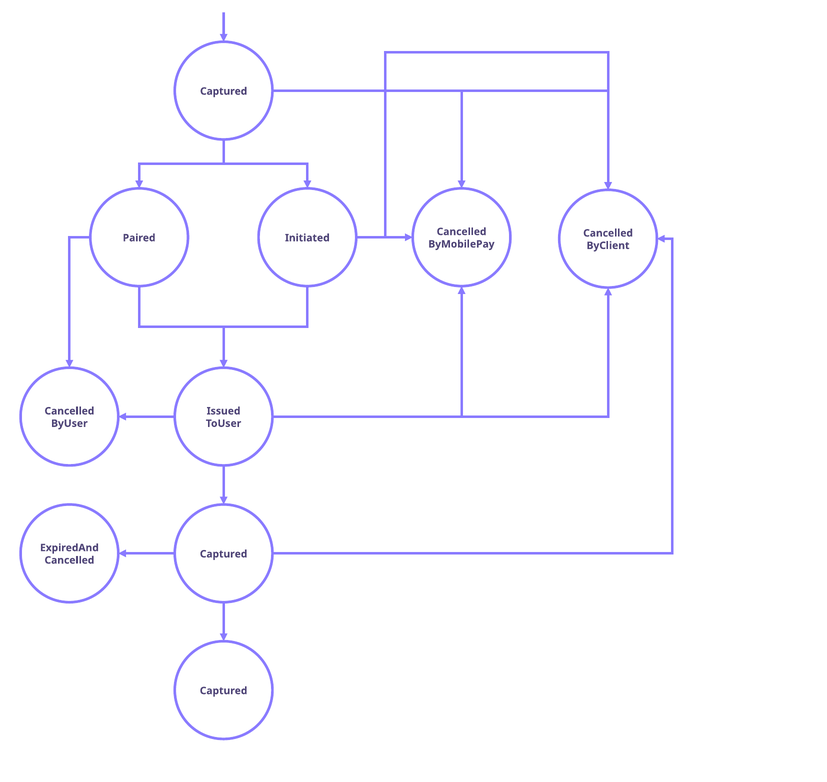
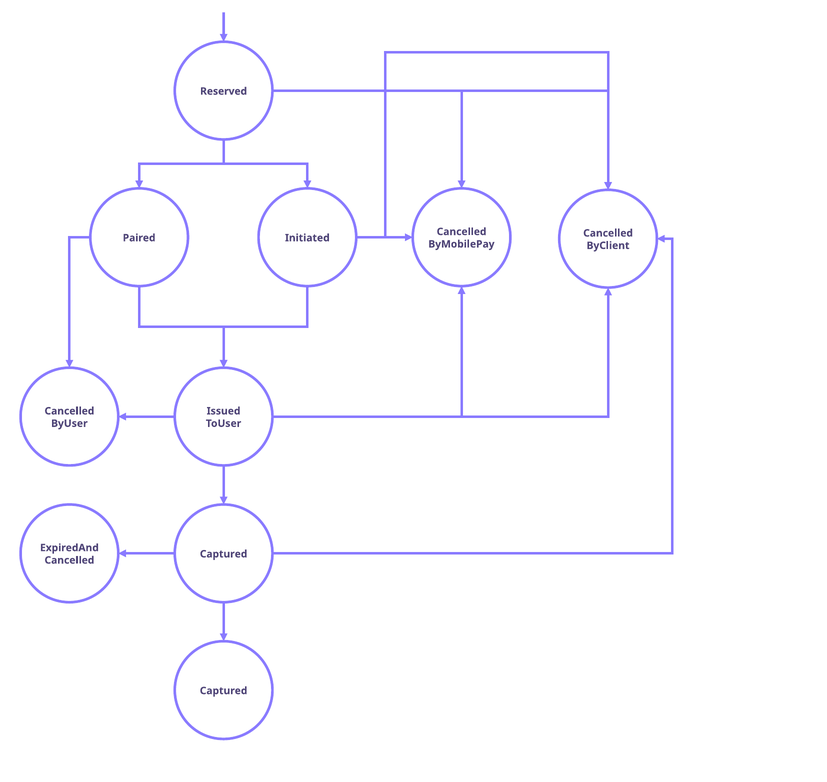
Captured: Captured -> Reserved (224, 91)
